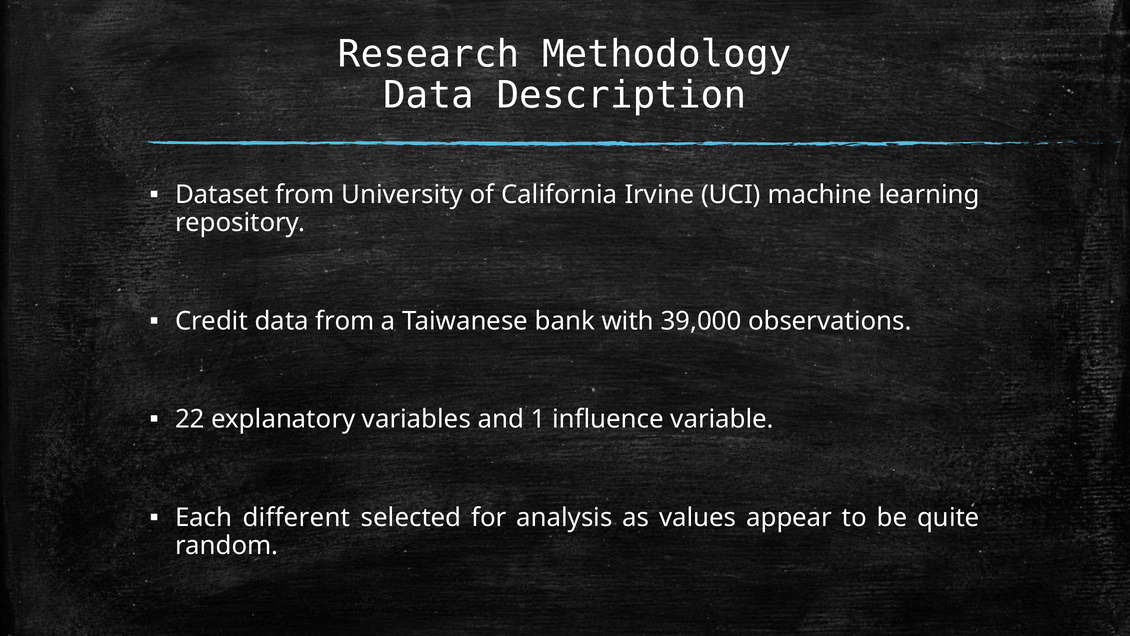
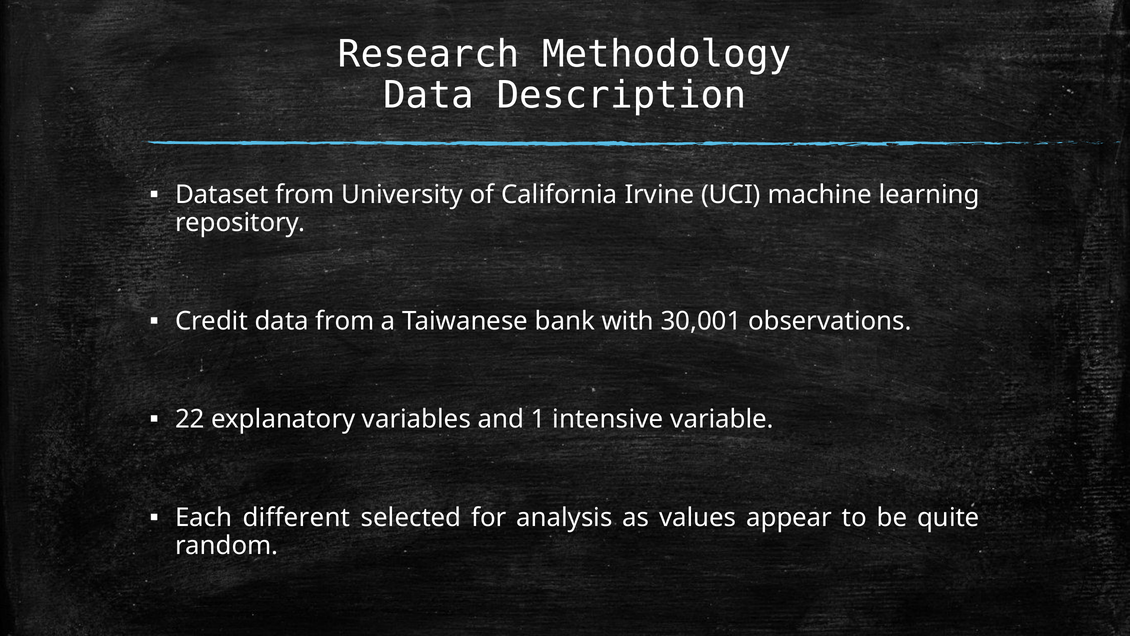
39,000: 39,000 -> 30,001 (701, 321)
influence: influence -> intensive (608, 419)
